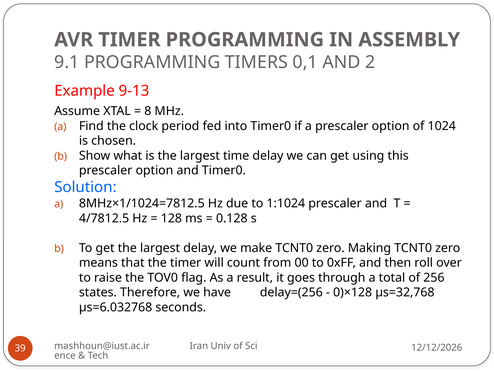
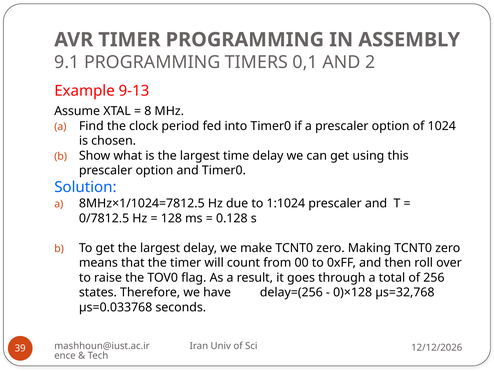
4/7812.5: 4/7812.5 -> 0/7812.5 (104, 218)
µs=6.032768: µs=6.032768 -> µs=0.033768 (116, 307)
